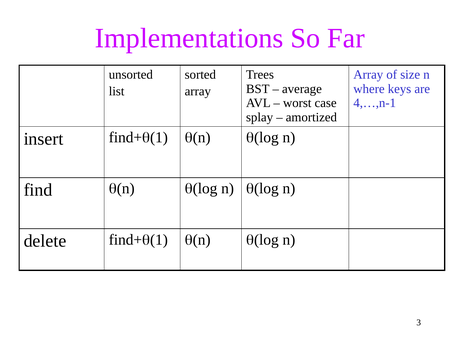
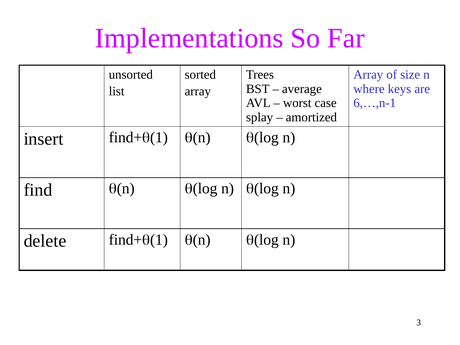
4,…,n-1: 4,…,n-1 -> 6,…,n-1 (375, 103)
